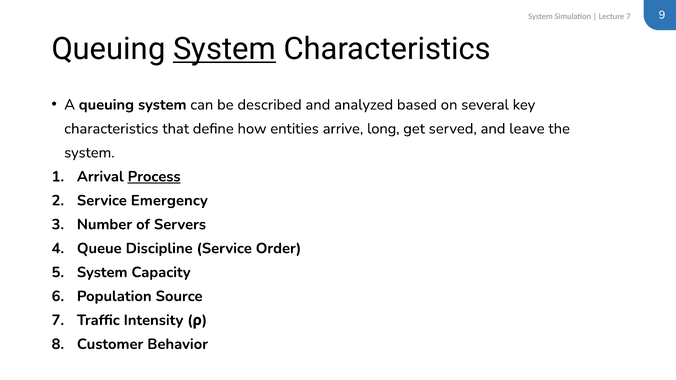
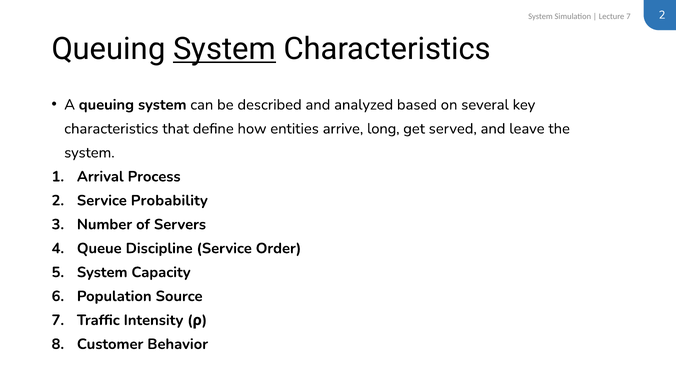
7 9: 9 -> 2 (662, 15)
Process underline: present -> none (154, 177)
Emergency: Emergency -> Probability (169, 201)
